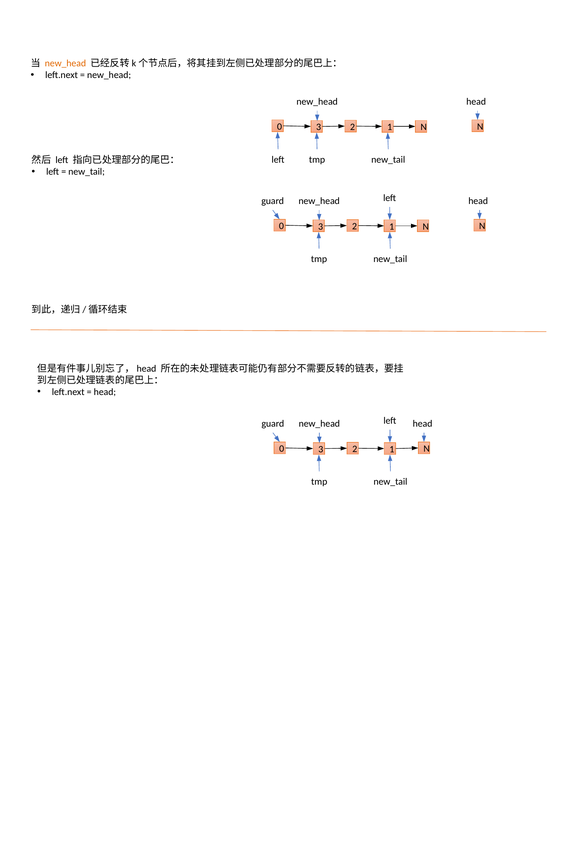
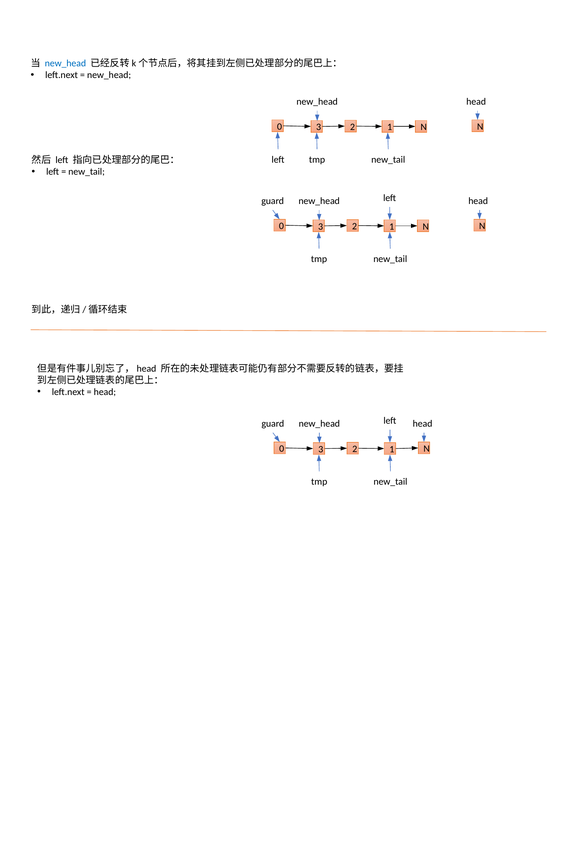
new_head colour: orange -> blue (65, 63)
